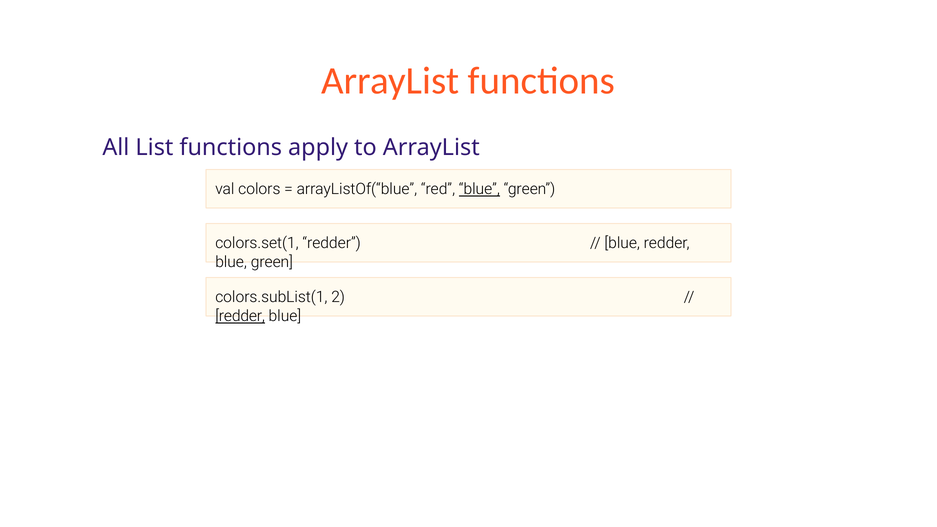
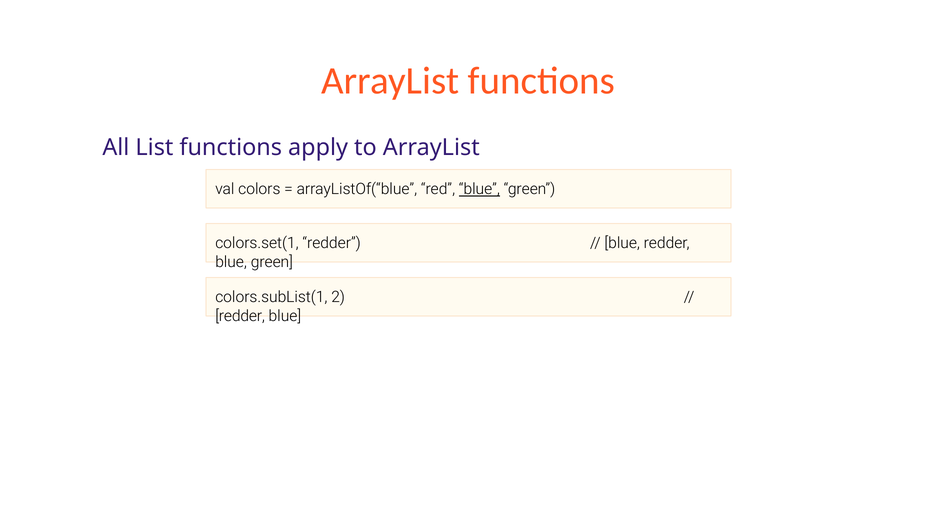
redder underline: present -> none (240, 316)
